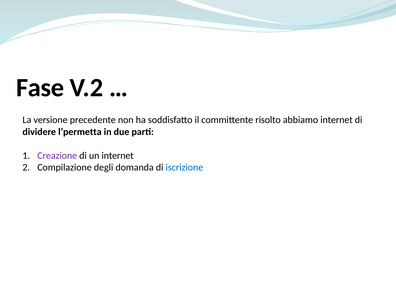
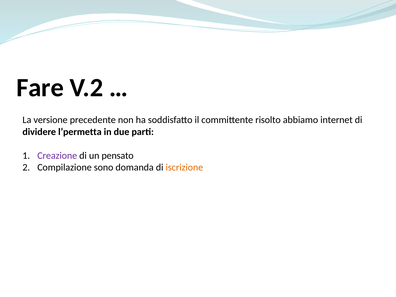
Fase: Fase -> Fare (40, 88)
un internet: internet -> pensato (118, 156)
degli: degli -> sono (104, 167)
iscrizione colour: blue -> orange (184, 167)
